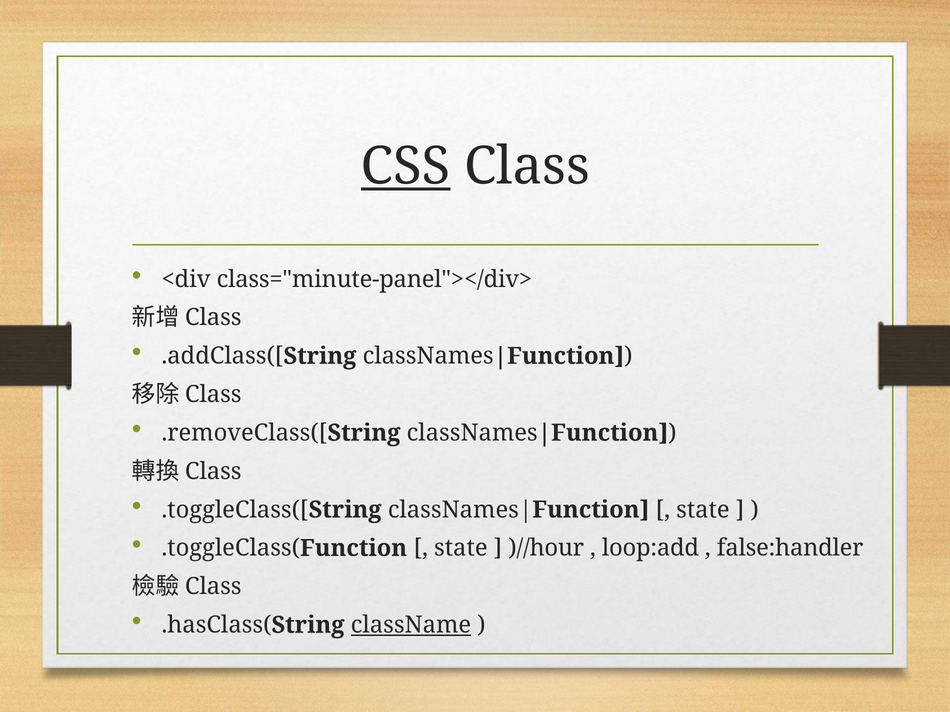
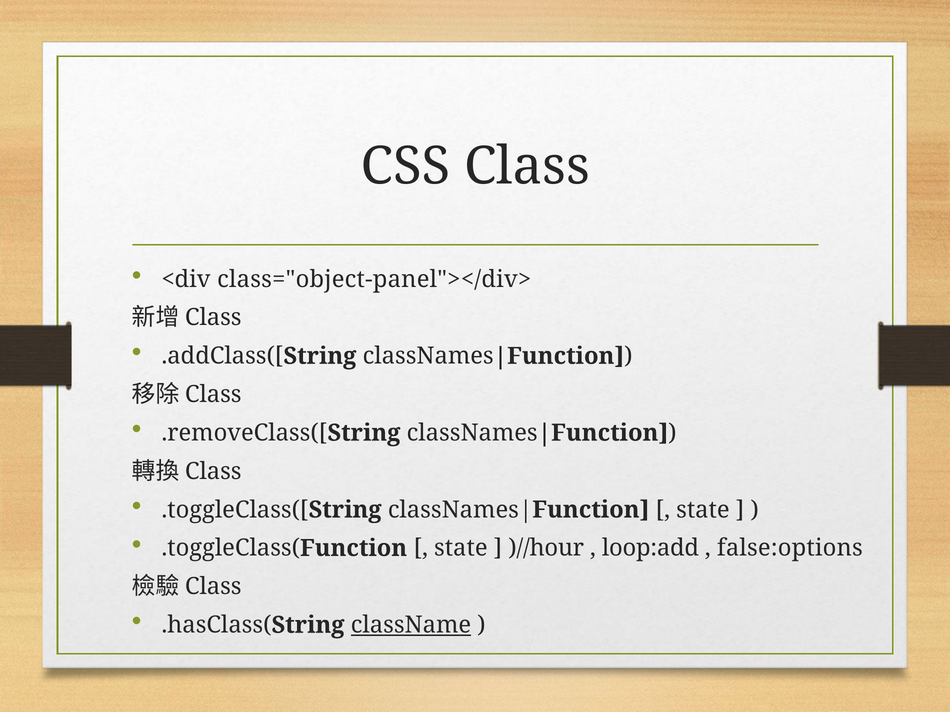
CSS underline: present -> none (406, 167)
class="minute-panel"></div>: class="minute-panel"></div> -> class="object-panel"></div> (374, 279)
false:handler: false:handler -> false:options (790, 549)
